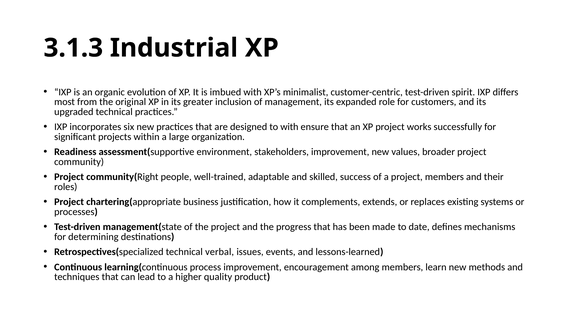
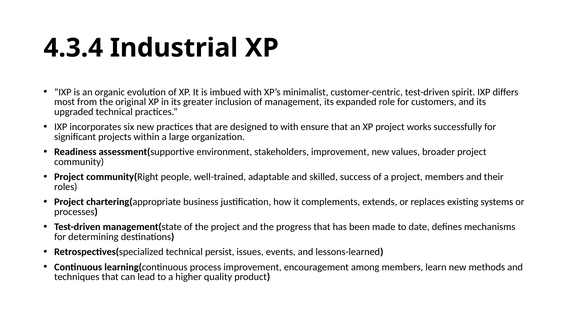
3.1.3: 3.1.3 -> 4.3.4 (73, 48)
verbal: verbal -> persist (220, 252)
